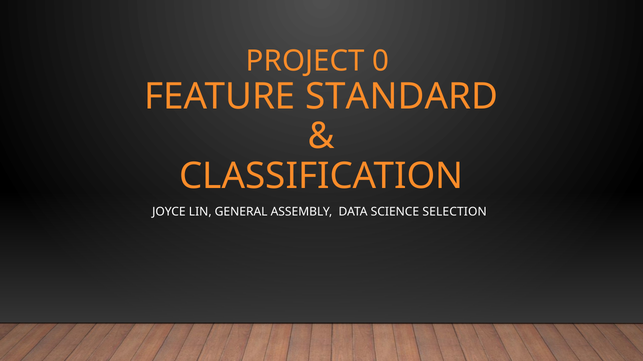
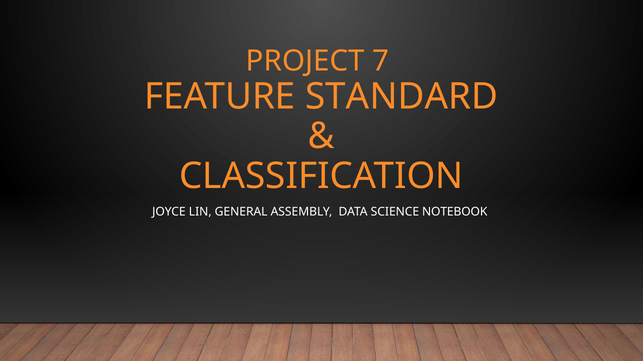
0: 0 -> 7 (381, 61)
SELECTION: SELECTION -> NOTEBOOK (455, 212)
